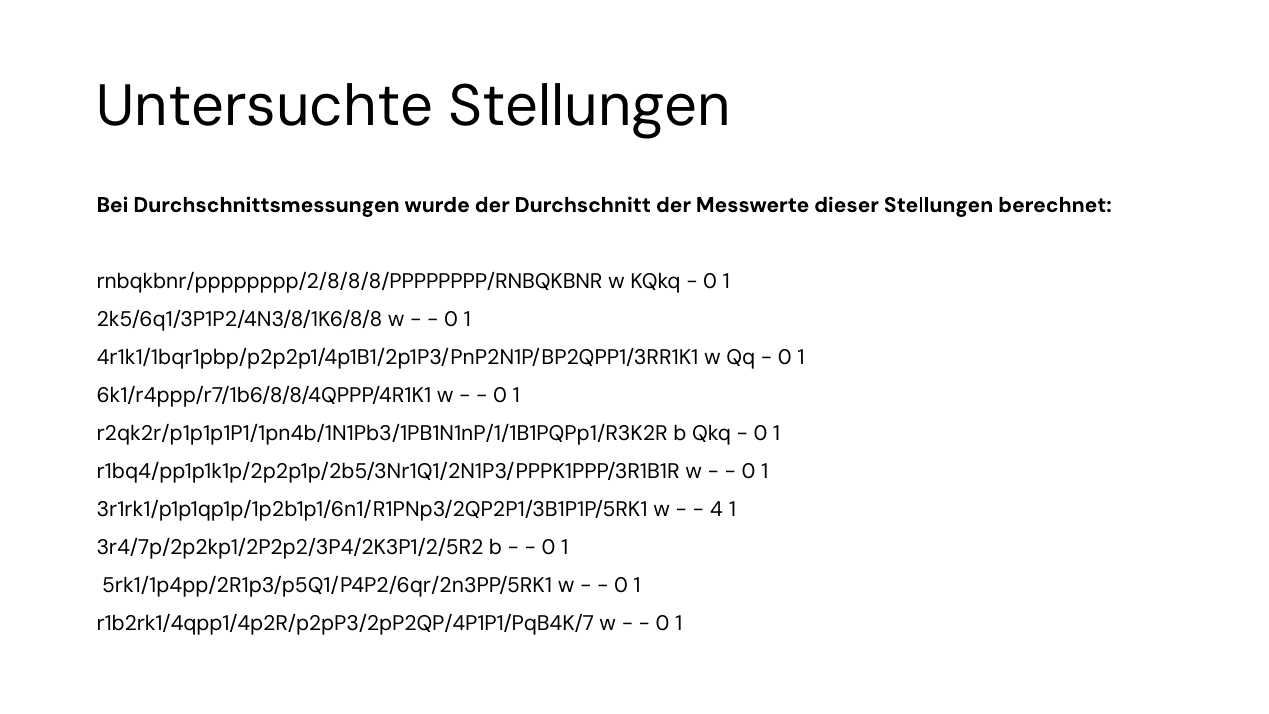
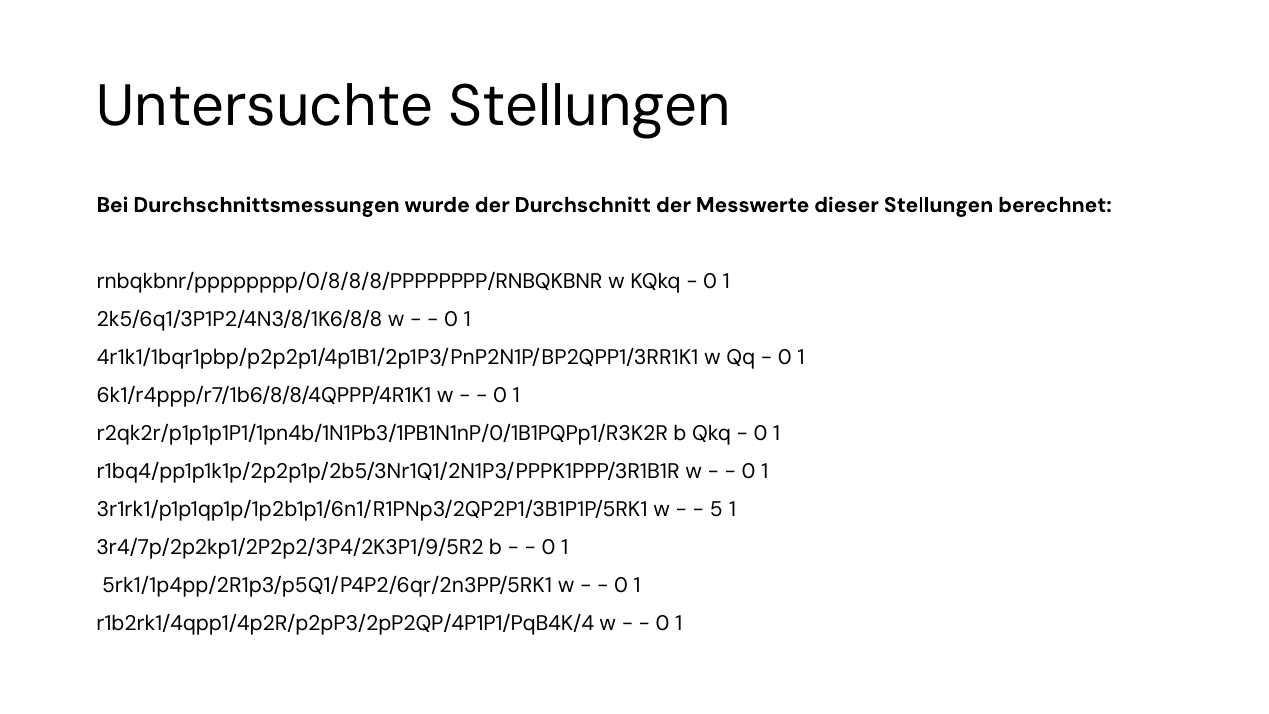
rnbqkbnr/pppppppp/2/8/8/8/PPPPPPPP/RNBQKBNR: rnbqkbnr/pppppppp/2/8/8/8/PPPPPPPP/RNBQKBNR -> rnbqkbnr/pppppppp/0/8/8/8/PPPPPPPP/RNBQKBNR (350, 281)
r2qk2r/p1p1p1P1/1pn4b/1N1Pb3/1PB1N1nP/1/1B1PQPp1/R3K2R: r2qk2r/p1p1p1P1/1pn4b/1N1Pb3/1PB1N1nP/1/1B1PQPp1/R3K2R -> r2qk2r/p1p1p1P1/1pn4b/1N1Pb3/1PB1N1nP/0/1B1PQPp1/R3K2R (382, 433)
4: 4 -> 5 (716, 509)
3r4/7p/2p2kp1/2P2p2/3P4/2K3P1/2/5R2: 3r4/7p/2p2kp1/2P2p2/3P4/2K3P1/2/5R2 -> 3r4/7p/2p2kp1/2P2p2/3P4/2K3P1/9/5R2 (290, 547)
r1b2rk1/4qpp1/4p2R/p2pP3/2pP2QP/4P1P1/PqB4K/7: r1b2rk1/4qpp1/4p2R/p2pP3/2pP2QP/4P1P1/PqB4K/7 -> r1b2rk1/4qpp1/4p2R/p2pP3/2pP2QP/4P1P1/PqB4K/4 (345, 623)
